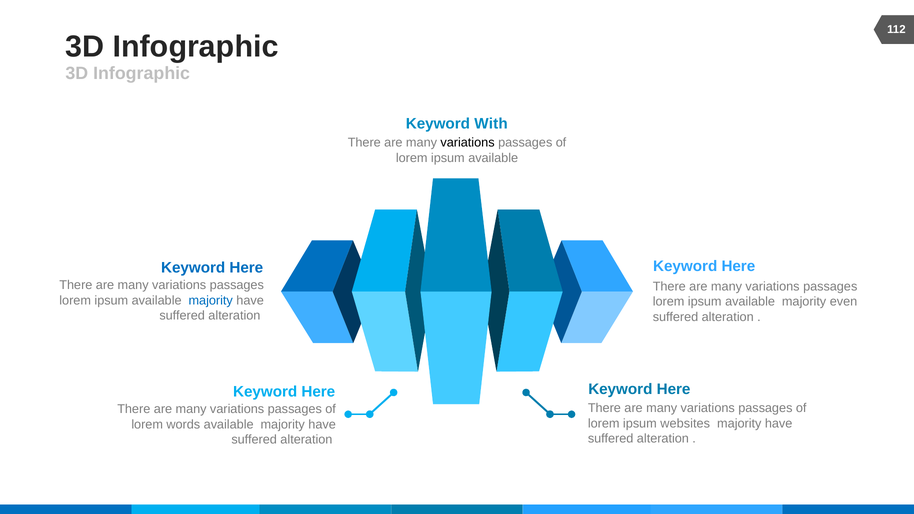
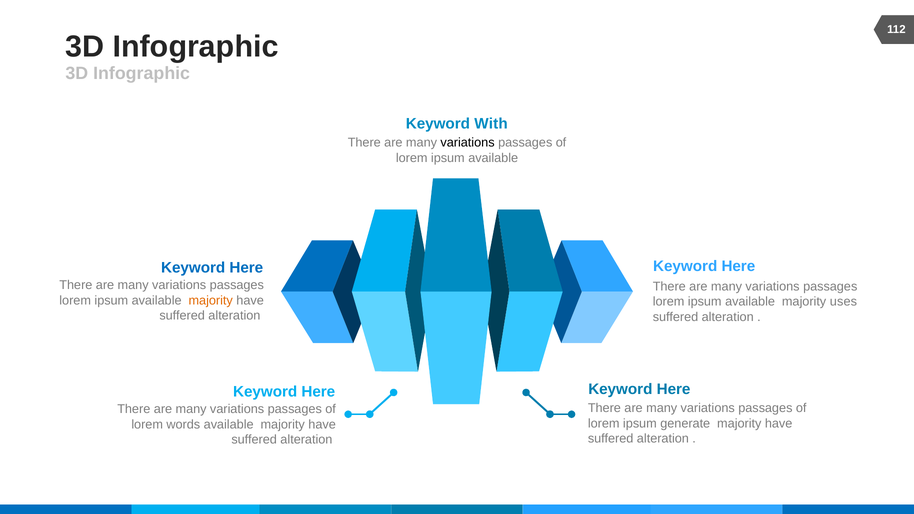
majority colour: blue -> orange (211, 300)
even: even -> uses (843, 302)
websites: websites -> generate (685, 424)
